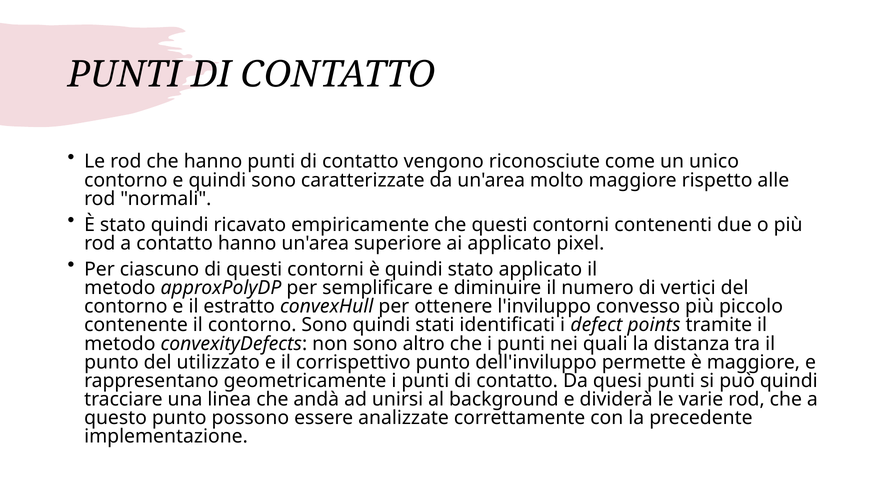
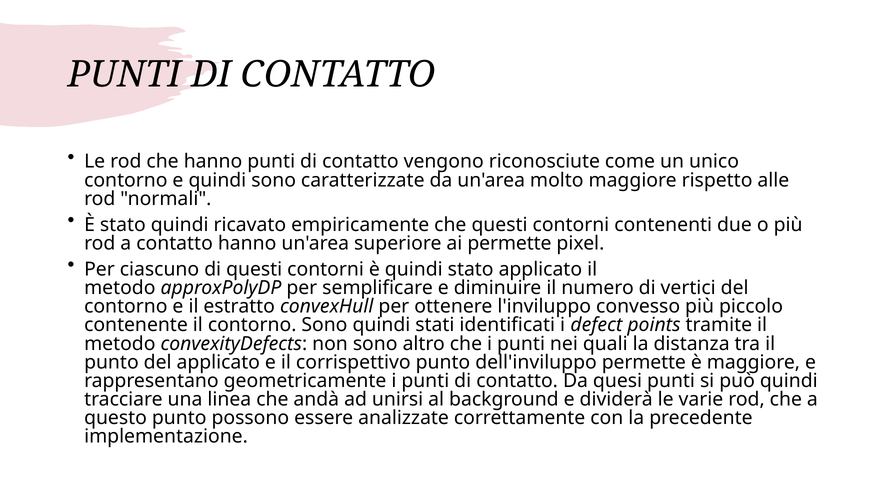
ai applicato: applicato -> permette (509, 243)
del utilizzato: utilizzato -> applicato (218, 362)
